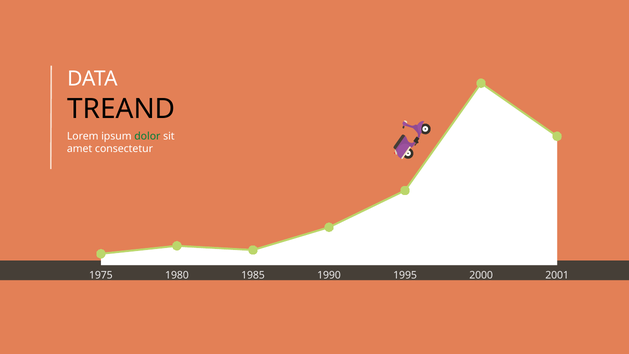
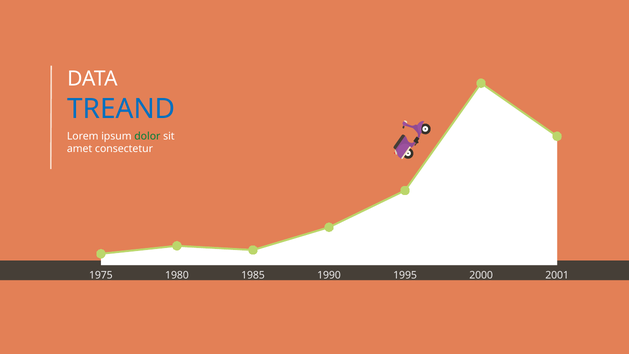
TREAND colour: black -> blue (121, 109)
